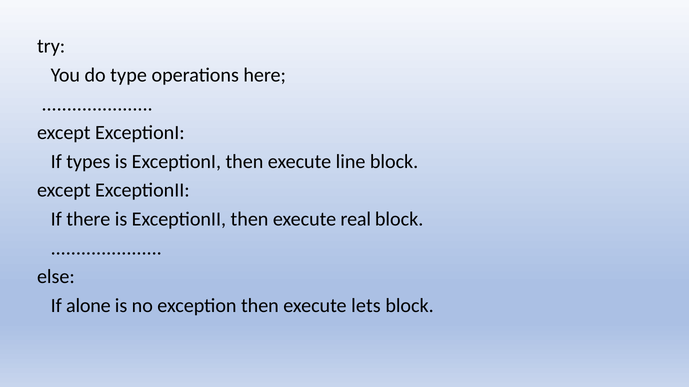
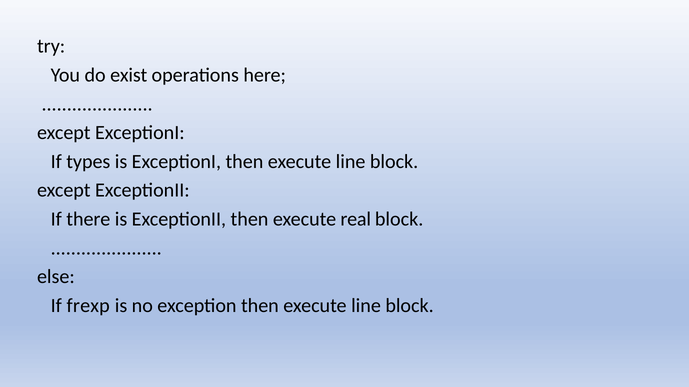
type: type -> exist (129, 75)
alone: alone -> frexp (88, 306)
exception then execute lets: lets -> line (366, 306)
